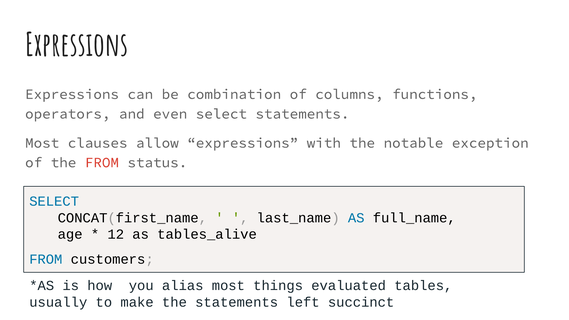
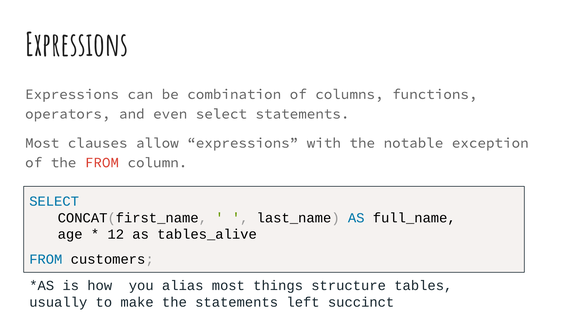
status: status -> column (157, 163)
evaluated: evaluated -> structure (349, 286)
